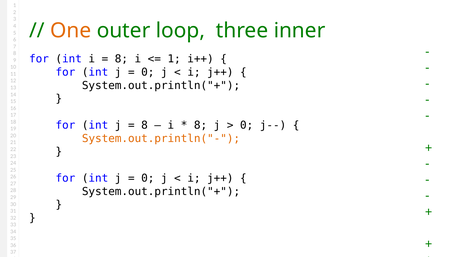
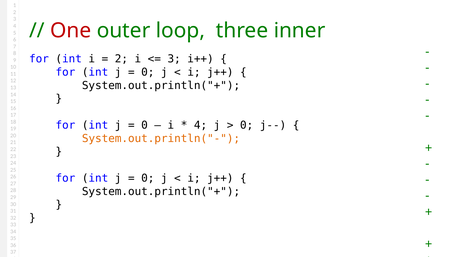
One colour: orange -> red (71, 31)
8: 8 -> 2 (121, 59)
1: 1 -> 3 (174, 59)
8: 8 -> 0 (144, 125)
8: 8 -> 4 (201, 125)
